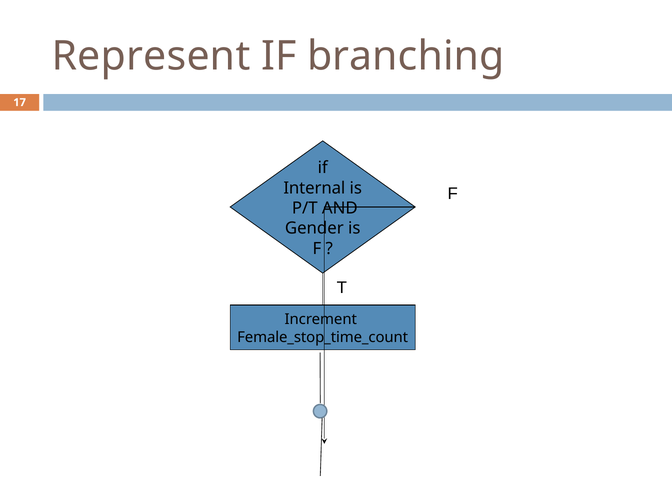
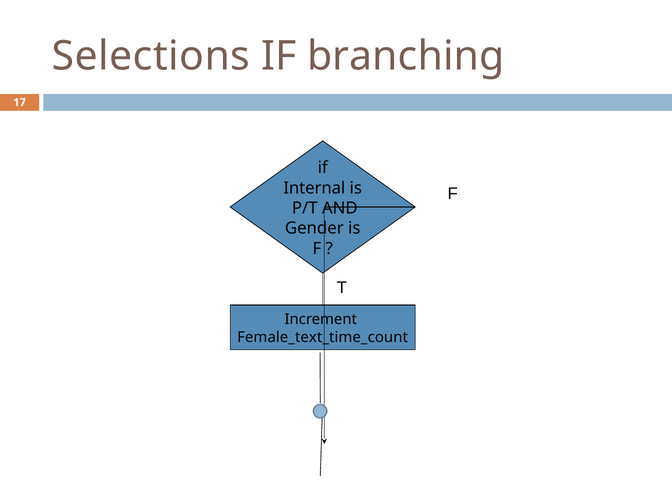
Represent: Represent -> Selections (151, 56)
Female_stop_time_count: Female_stop_time_count -> Female_text_time_count (323, 337)
